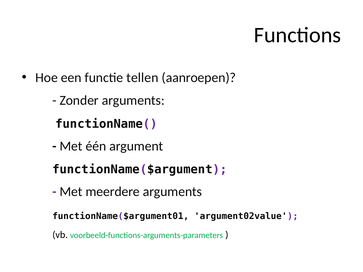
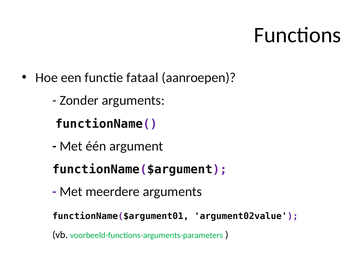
tellen: tellen -> fataal (142, 78)
